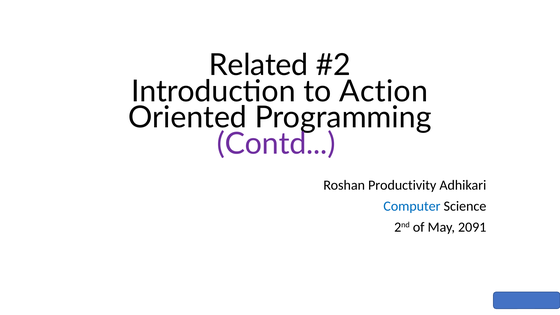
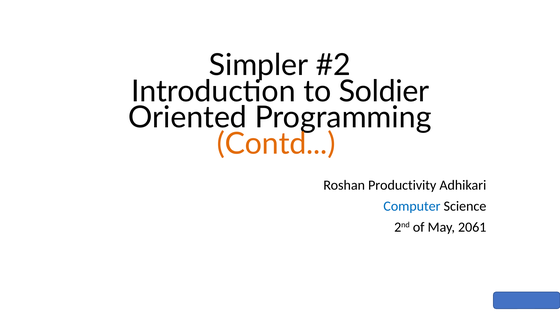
Related: Related -> Simpler (259, 65)
Action: Action -> Soldier (384, 91)
Contd colour: purple -> orange (276, 144)
2091: 2091 -> 2061 (472, 227)
